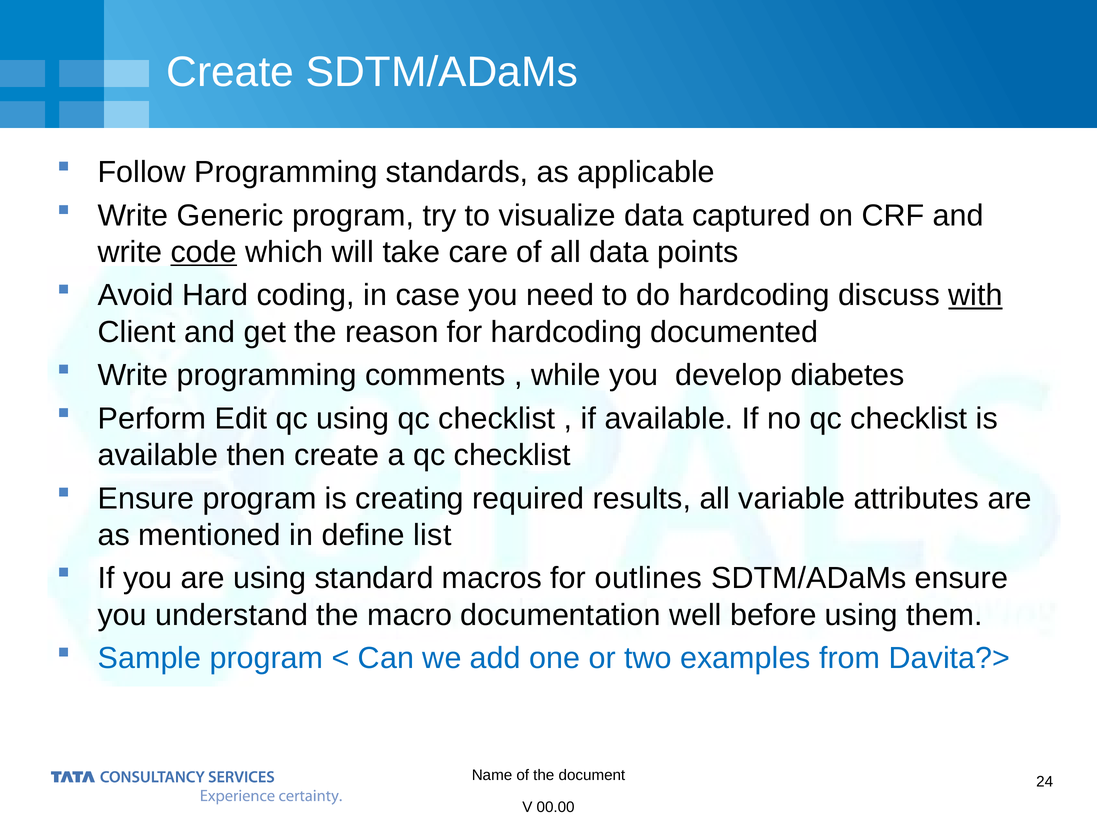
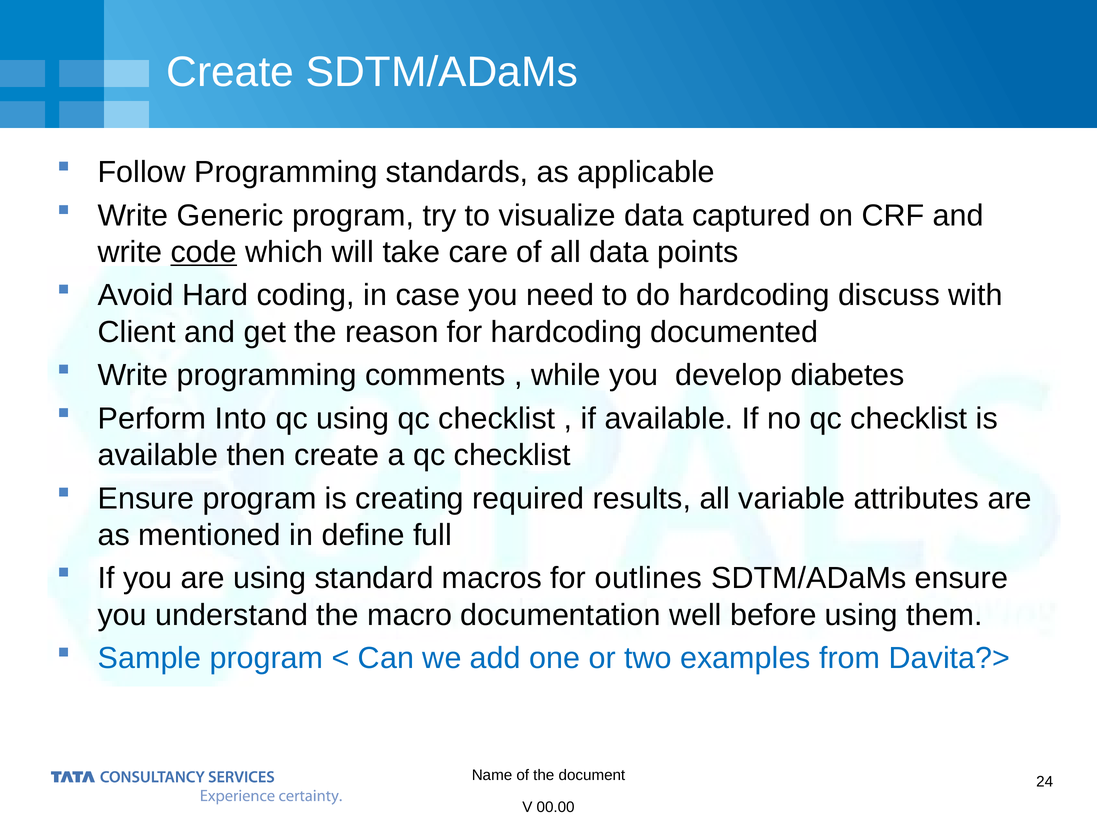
with underline: present -> none (975, 295)
Edit: Edit -> Into (241, 418)
list: list -> full (433, 535)
